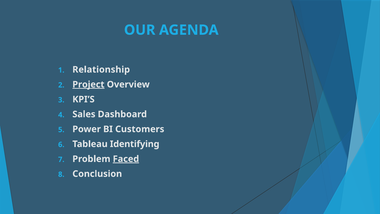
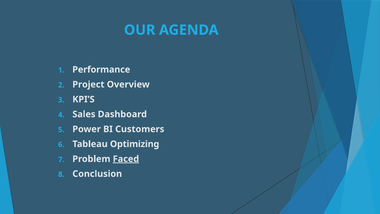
Relationship: Relationship -> Performance (101, 69)
Project underline: present -> none (88, 84)
Identifying: Identifying -> Optimizing (135, 144)
